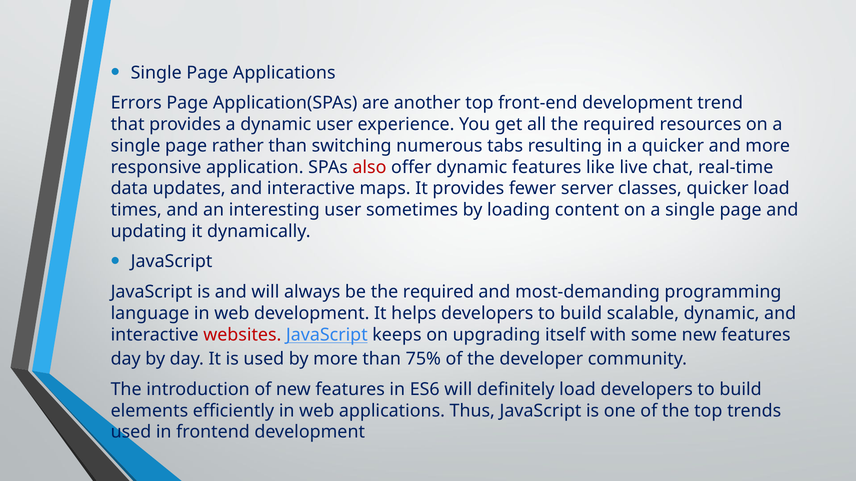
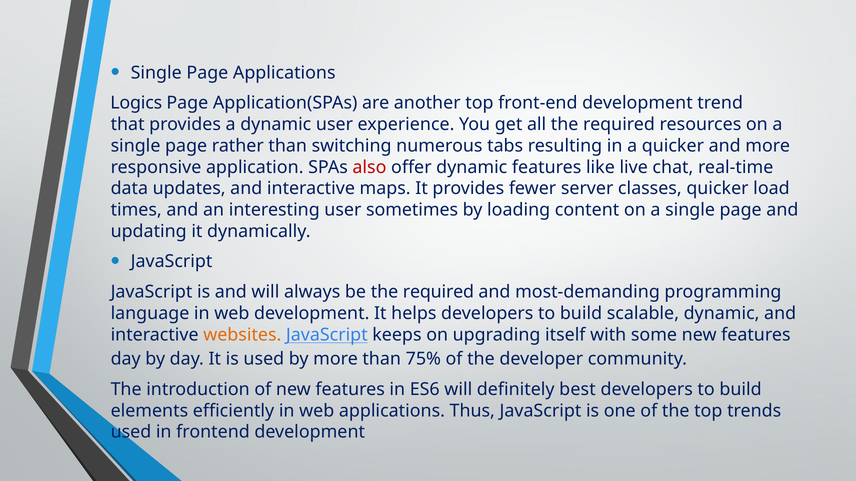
Errors: Errors -> Logics (136, 103)
websites colour: red -> orange (242, 335)
definitely load: load -> best (578, 390)
